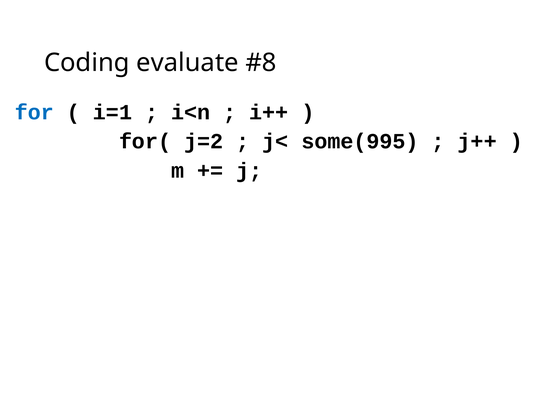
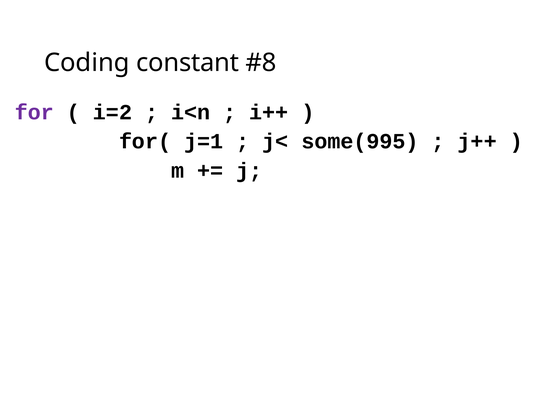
evaluate: evaluate -> constant (188, 63)
for colour: blue -> purple (34, 112)
i=1: i=1 -> i=2 (113, 112)
j=2: j=2 -> j=1 (204, 142)
